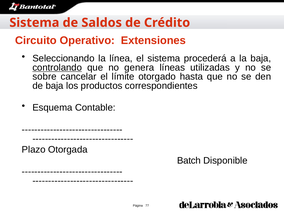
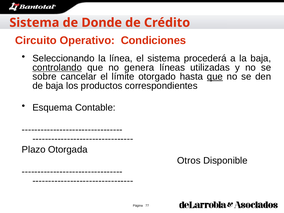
Saldos: Saldos -> Donde (102, 23)
Extensiones: Extensiones -> Condiciones (153, 40)
que underline: none -> present (215, 77)
Batch: Batch -> Otros (189, 161)
